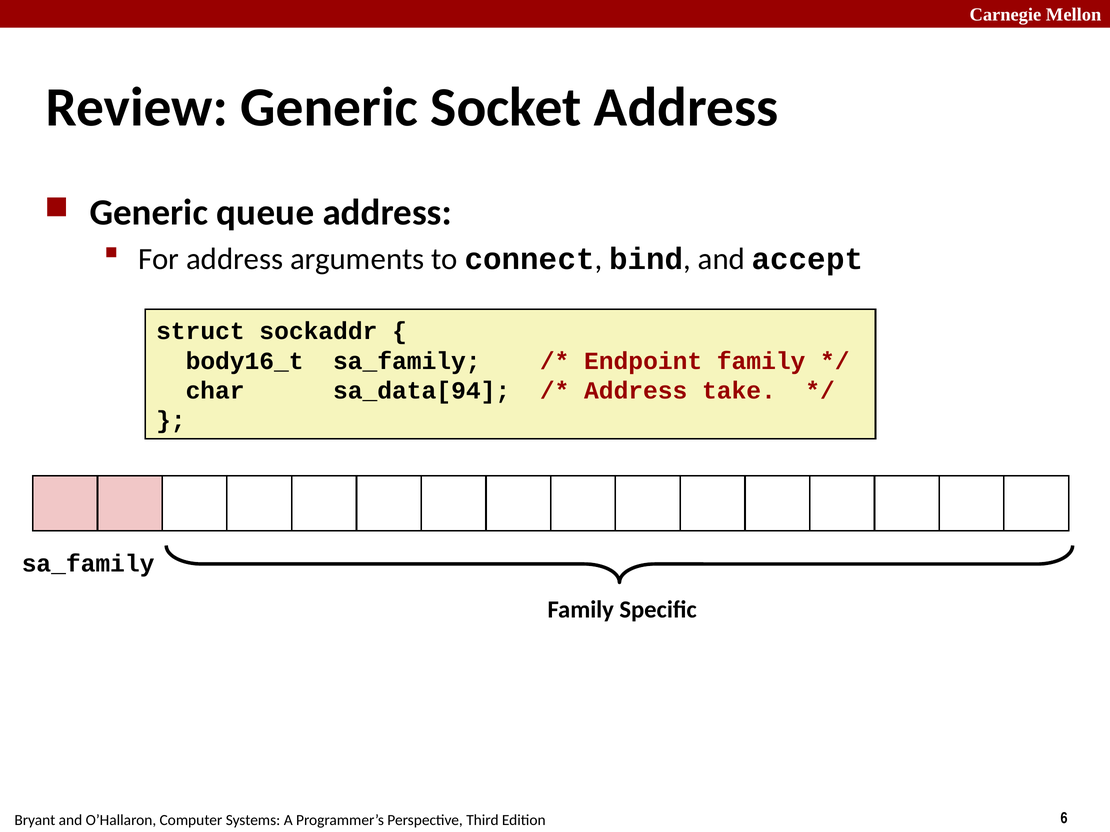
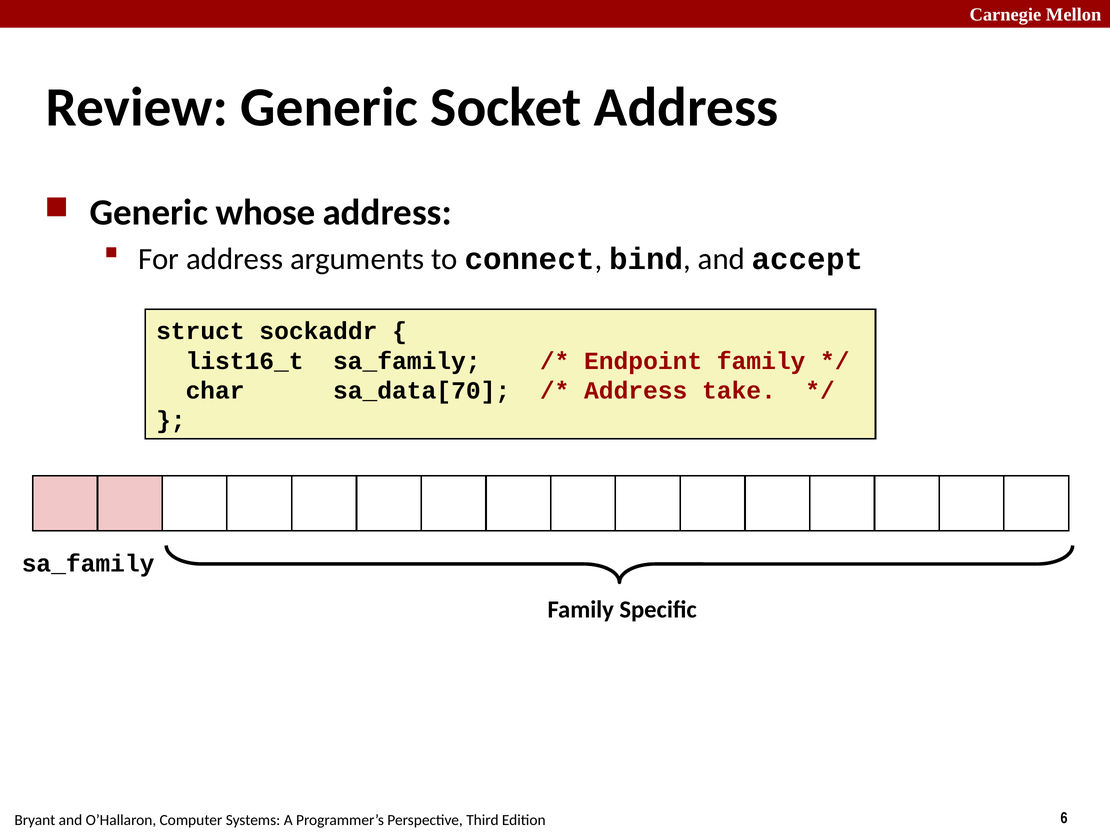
queue: queue -> whose (266, 213)
body16_t: body16_t -> list16_t (245, 361)
sa_data[94: sa_data[94 -> sa_data[70 (422, 391)
